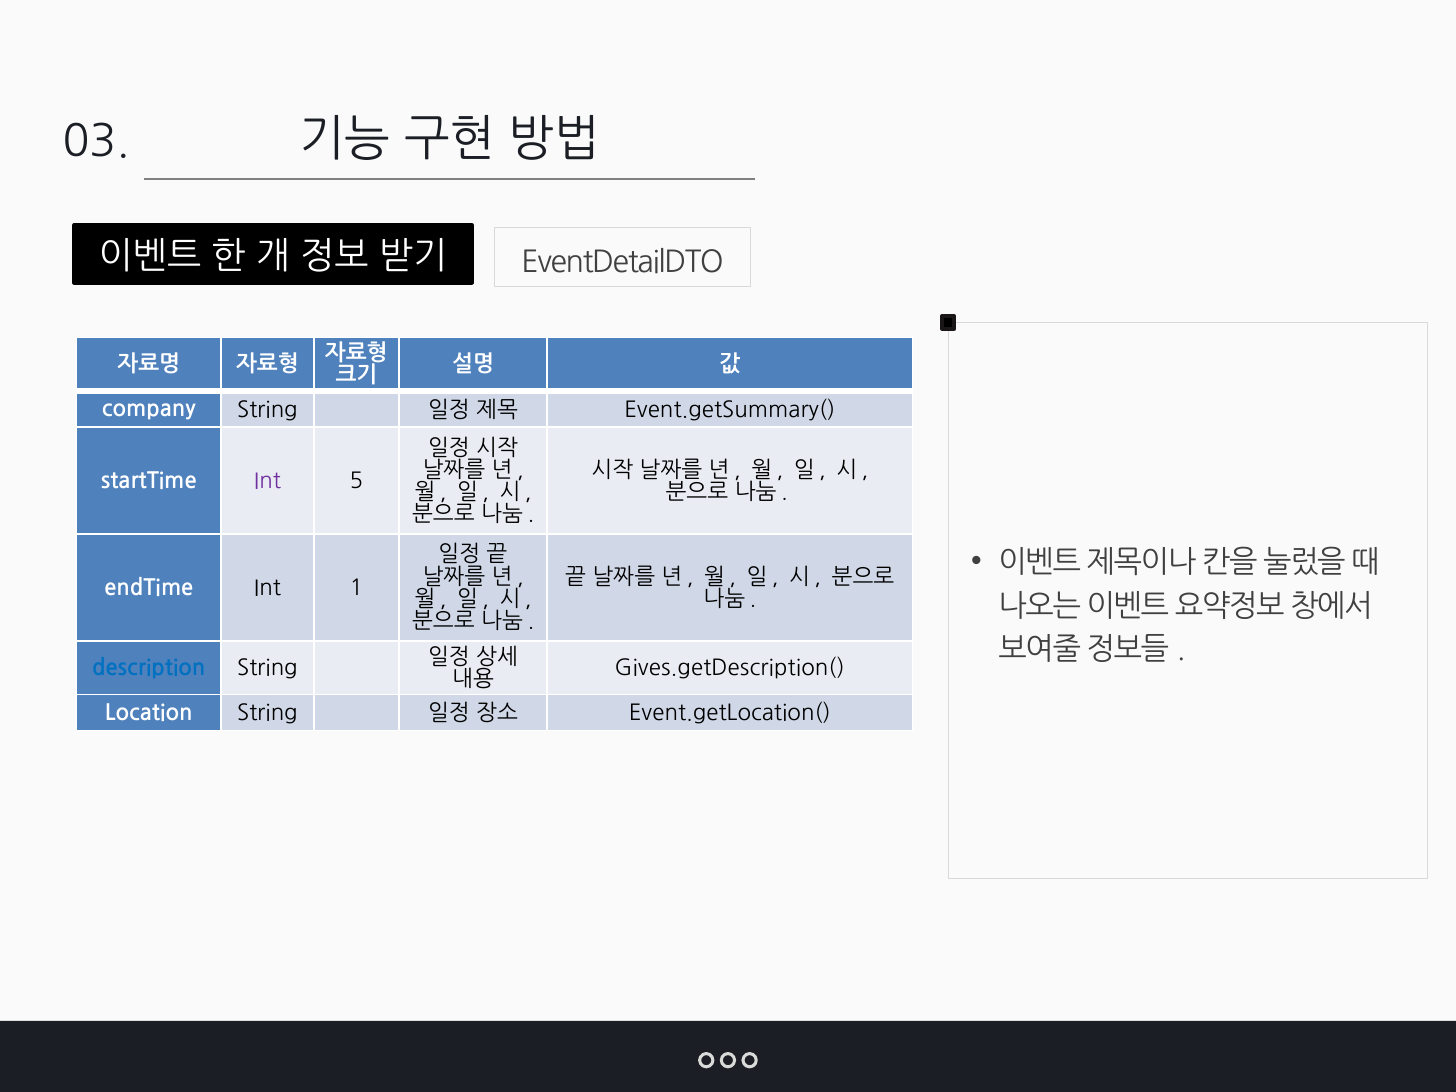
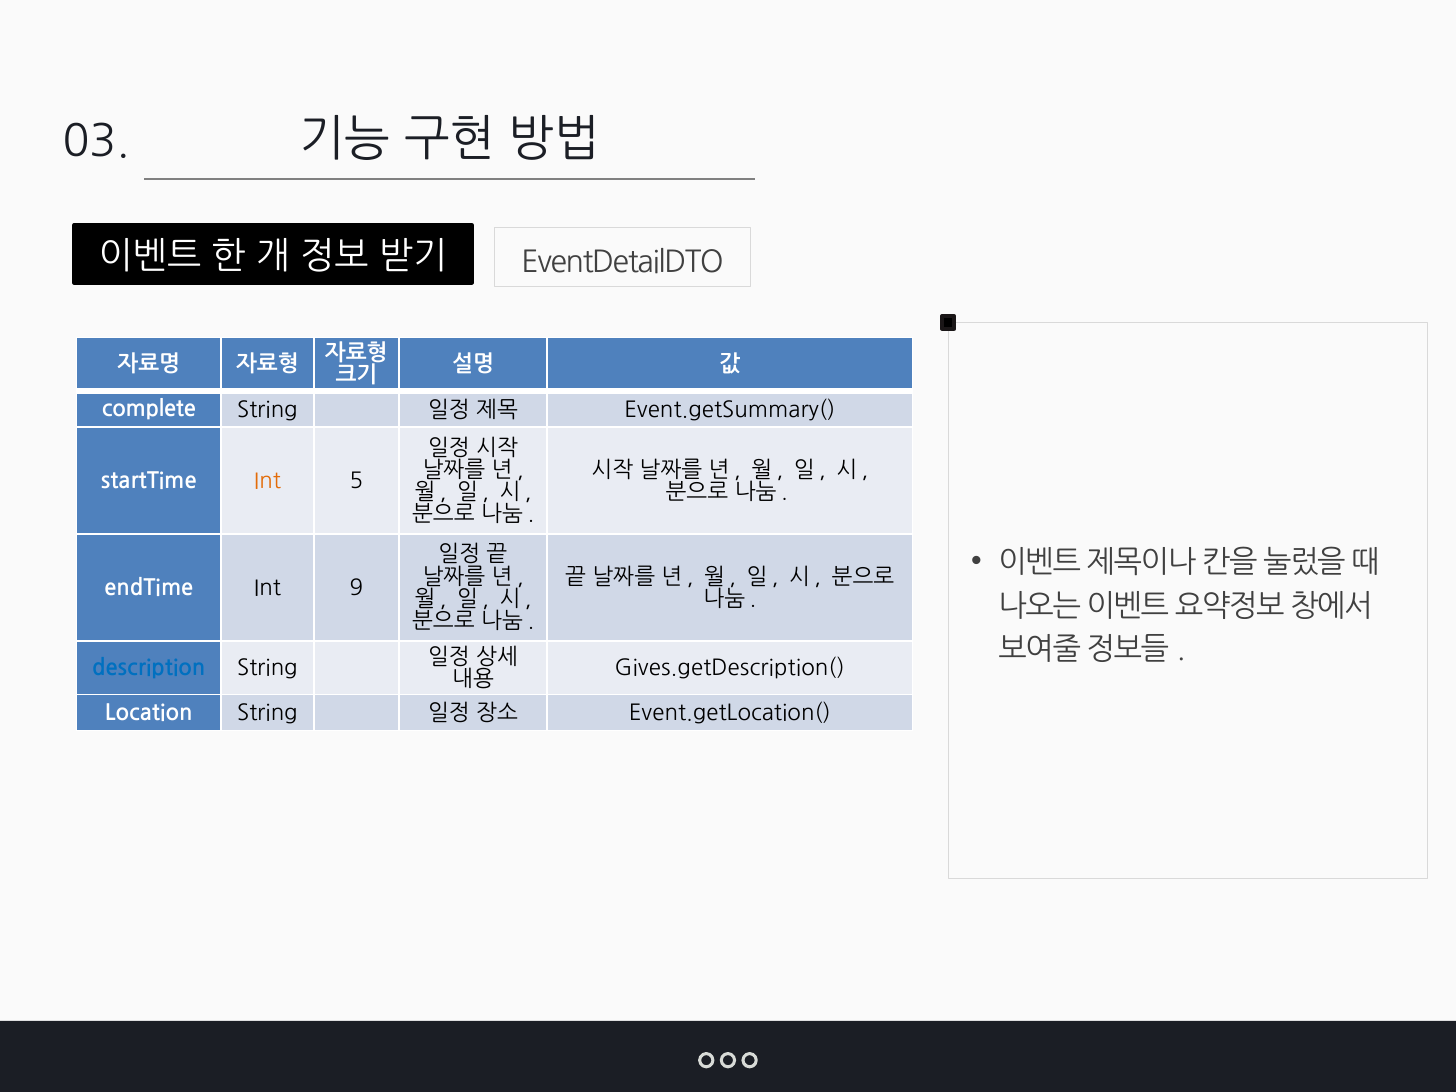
company: company -> complete (149, 409)
Int colour: purple -> orange (267, 481)
1: 1 -> 9 (356, 588)
